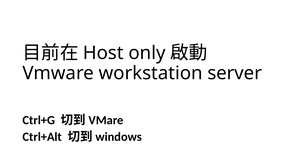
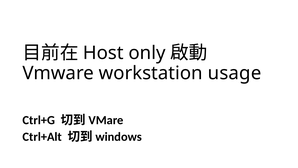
server: server -> usage (235, 73)
